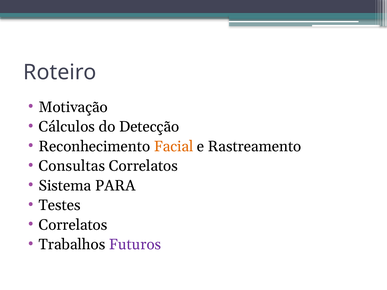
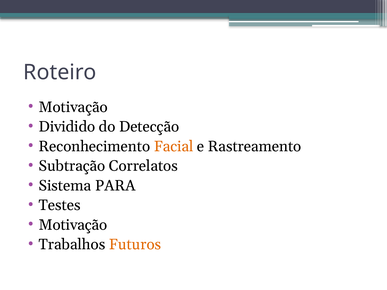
Cálculos: Cálculos -> Dividido (67, 127)
Consultas: Consultas -> Subtração (72, 166)
Correlatos: Correlatos -> Motivação (73, 225)
Futuros colour: purple -> orange (135, 245)
